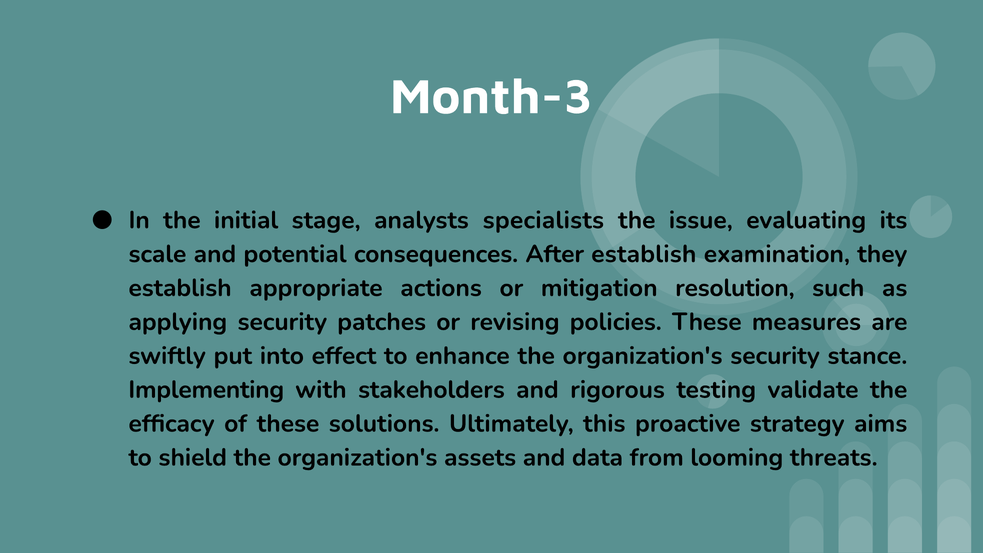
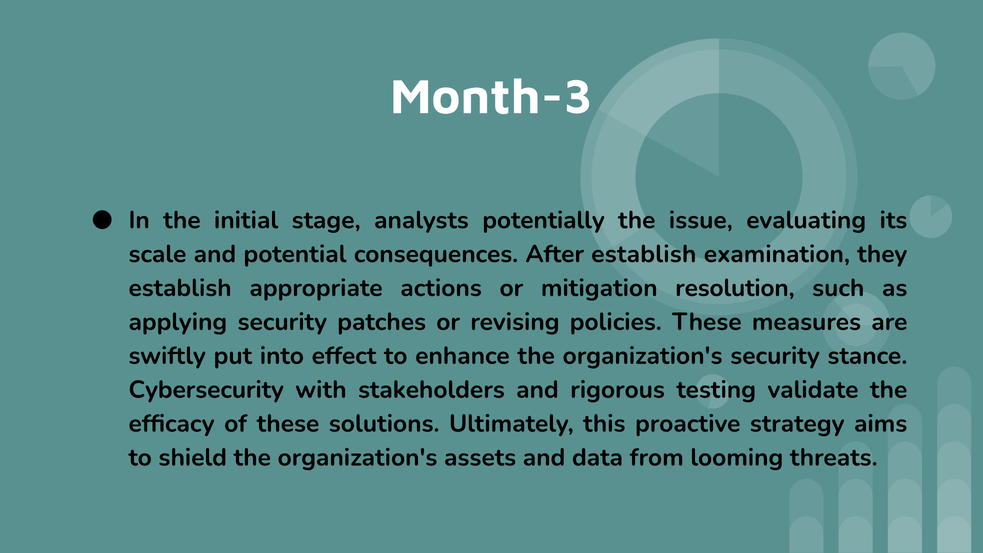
specialists: specialists -> potentially (544, 220)
Implementing: Implementing -> Cybersecurity (206, 390)
